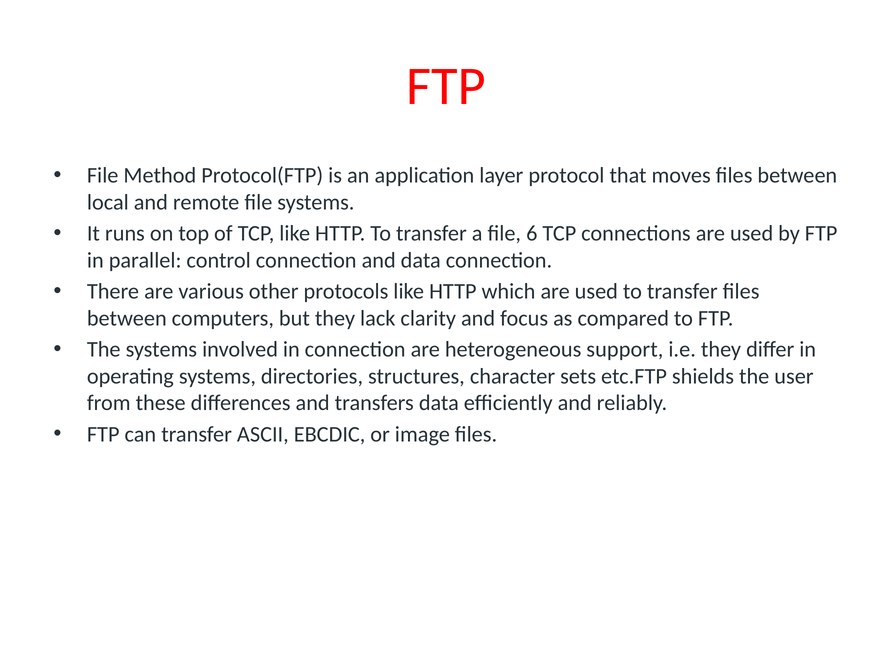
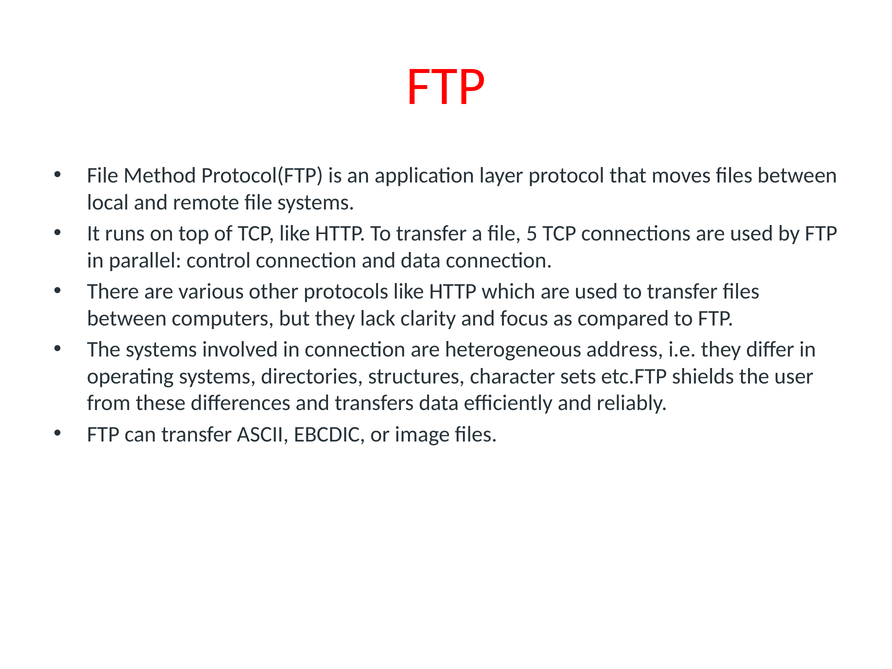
6: 6 -> 5 (532, 233)
support: support -> address (625, 349)
